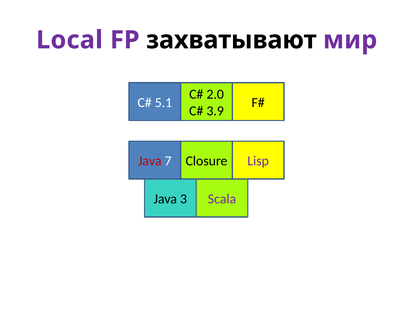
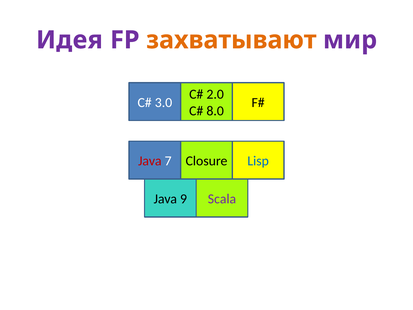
Local: Local -> Идея (69, 40)
захватывают colour: black -> orange (231, 40)
5.1: 5.1 -> 3.0 (164, 102)
3.9: 3.9 -> 8.0 (215, 111)
Lisp colour: purple -> blue (258, 161)
3: 3 -> 9 (184, 199)
